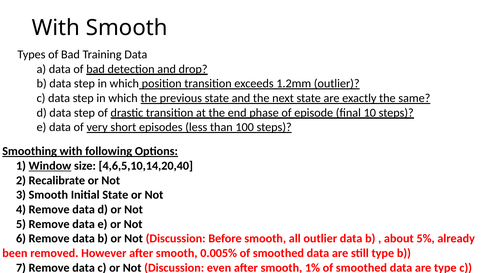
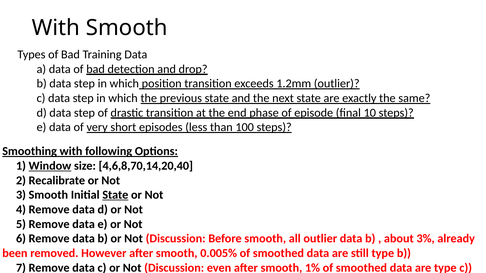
4,6,5,10,14,20,40: 4,6,5,10,14,20,40 -> 4,6,8,70,14,20,40 (146, 166)
State underline: none -> present (115, 195)
5%: 5% -> 3% (426, 239)
